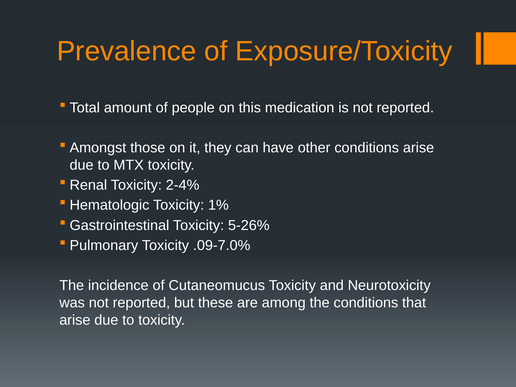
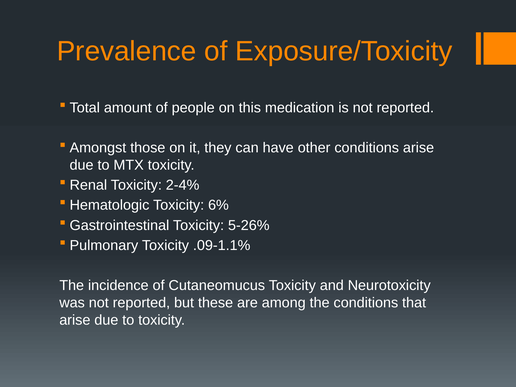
1%: 1% -> 6% (218, 205)
.09-7.0%: .09-7.0% -> .09-1.1% (222, 245)
